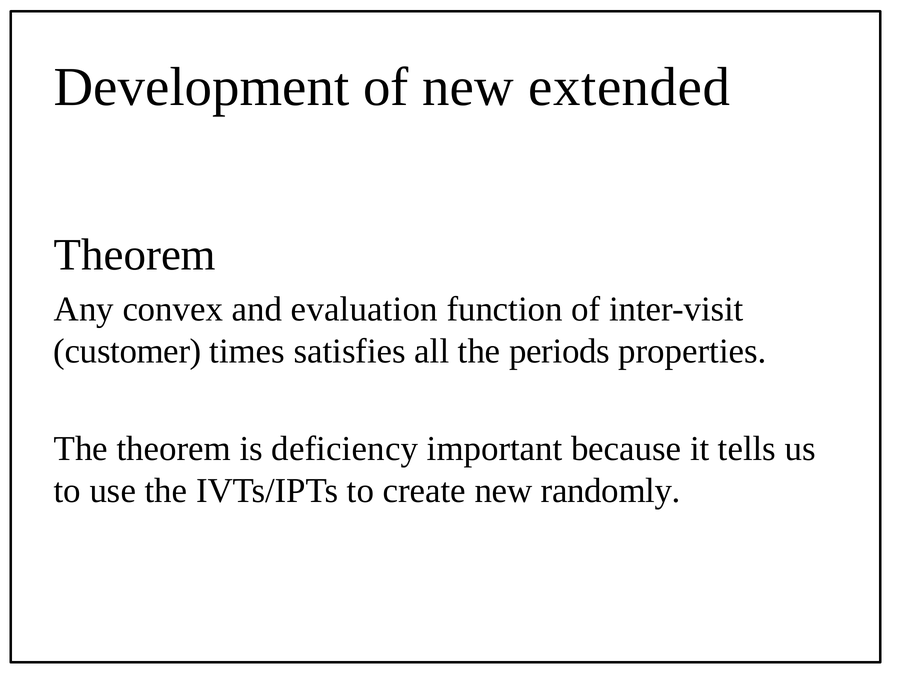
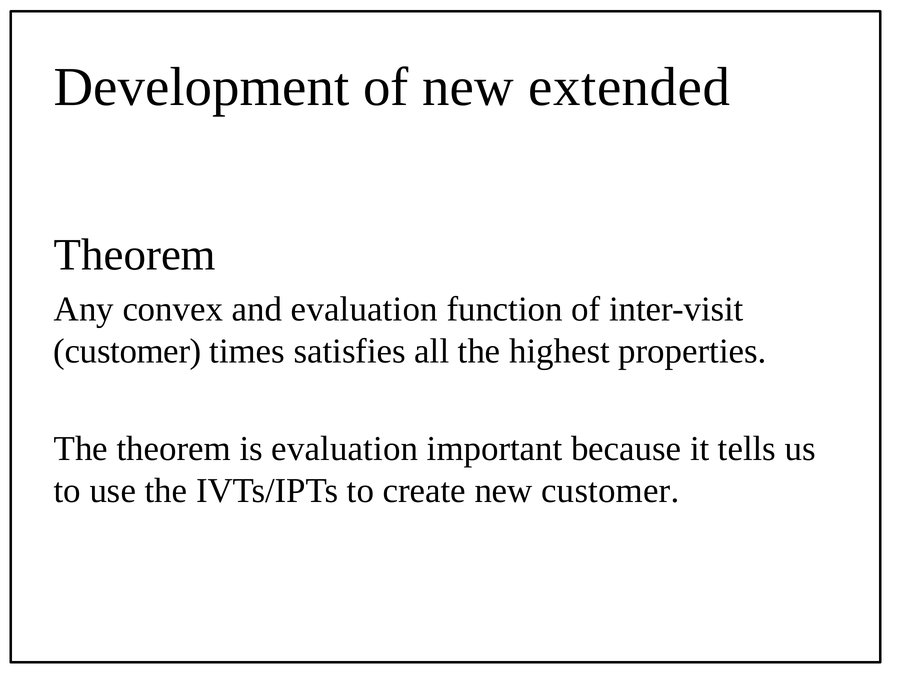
periods: periods -> highest (559, 351)
is deficiency: deficiency -> evaluation (345, 449)
new randomly: randomly -> customer (610, 491)
